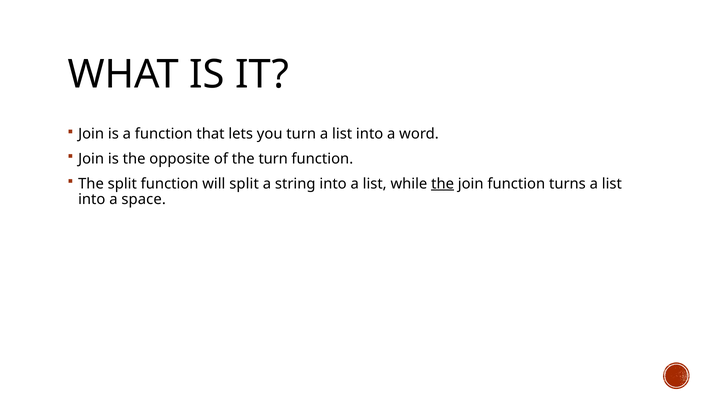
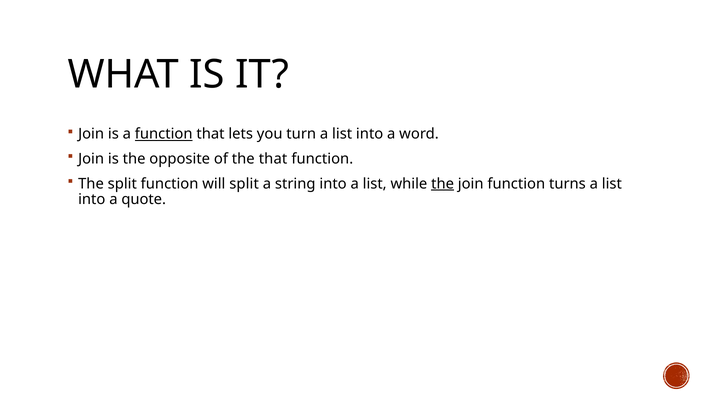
function underline: none -> present (164, 134)
the turn: turn -> that (273, 159)
space: space -> quote (144, 199)
